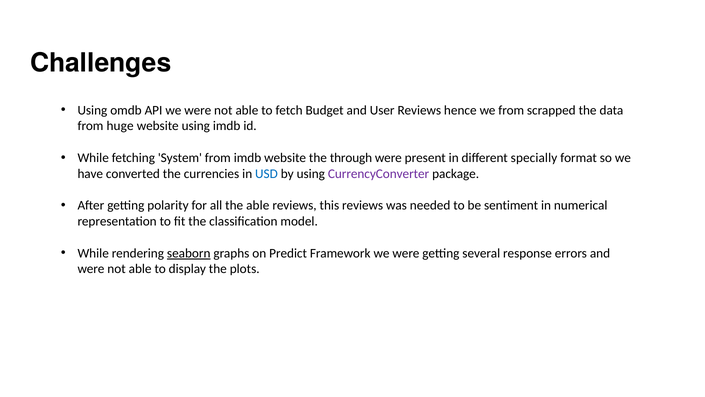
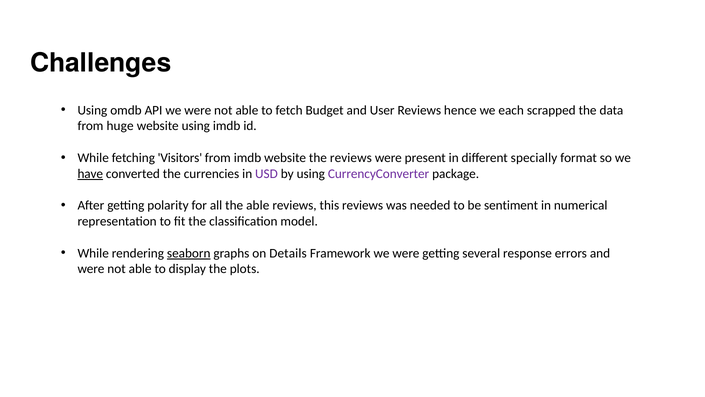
we from: from -> each (511, 110)
System: System -> Visitors (180, 158)
the through: through -> reviews (351, 158)
have underline: none -> present (90, 174)
USD colour: blue -> purple (266, 174)
Predict: Predict -> Details (288, 253)
